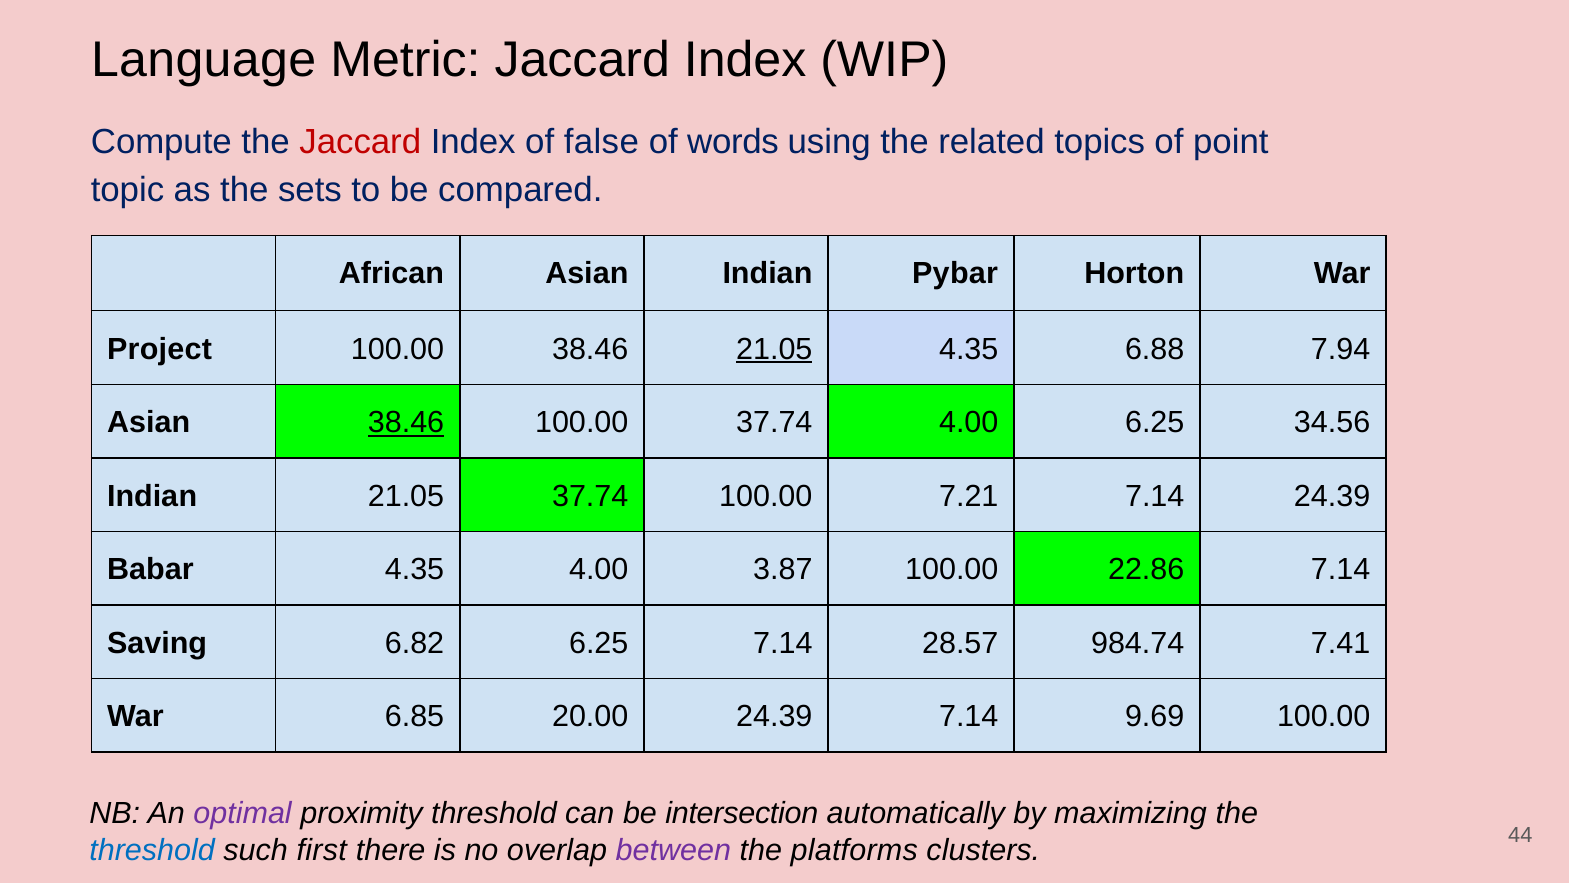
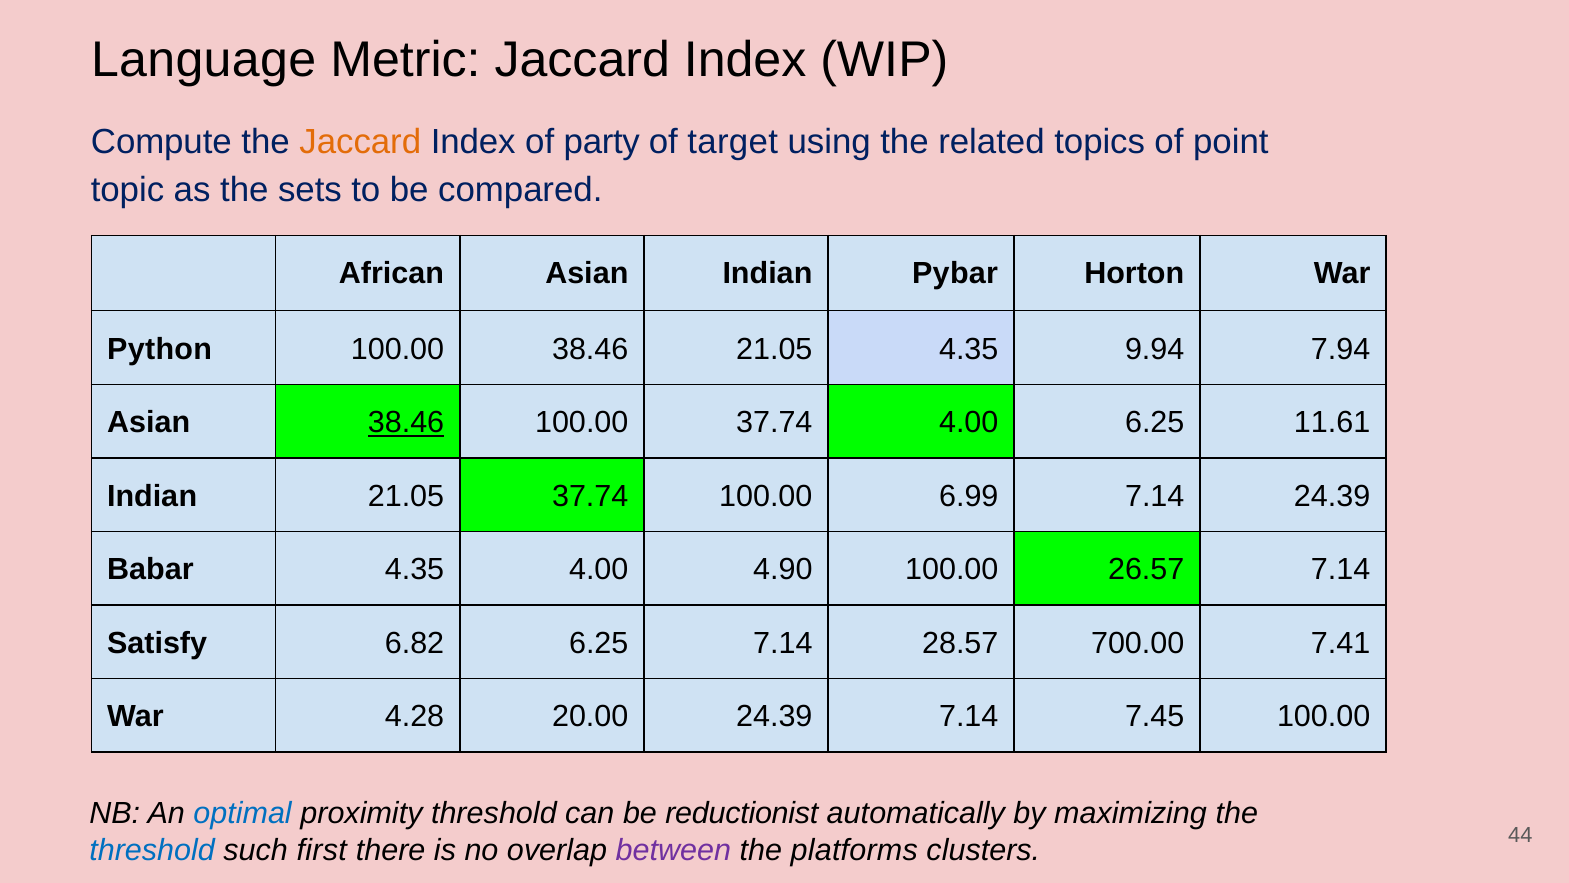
Jaccard colour: red -> orange (360, 141)
false: false -> party (602, 141)
words: words -> target (733, 141)
Project: Project -> Python (160, 349)
21.05 underline: present -> none (774, 349)
6.88: 6.88 -> 9.94 (1155, 349)
34.56: 34.56 -> 11.61 (1332, 423)
7.21: 7.21 -> 6.99 (969, 496)
3.87: 3.87 -> 4.90 (783, 570)
22.86: 22.86 -> 26.57 (1146, 570)
Saving: Saving -> Satisfy (157, 643)
984.74: 984.74 -> 700.00 (1138, 643)
6.85: 6.85 -> 4.28 (415, 717)
9.69: 9.69 -> 7.45 (1155, 717)
optimal colour: purple -> blue (243, 813)
intersection: intersection -> reductionist (742, 813)
